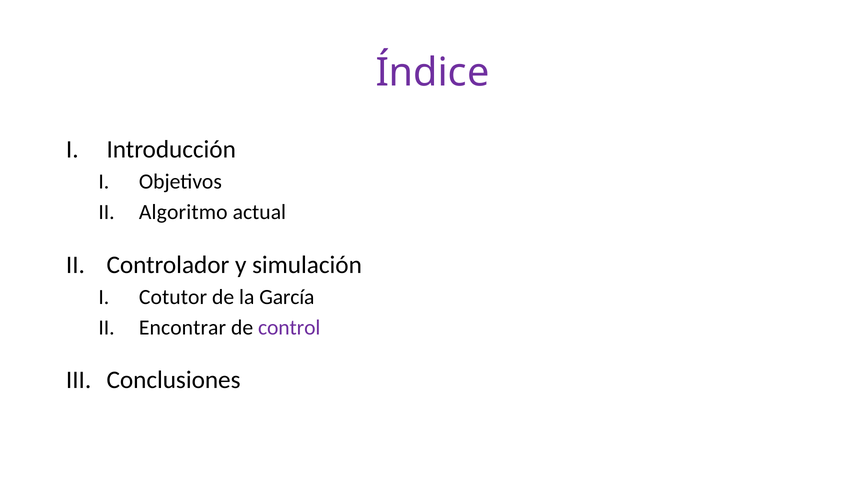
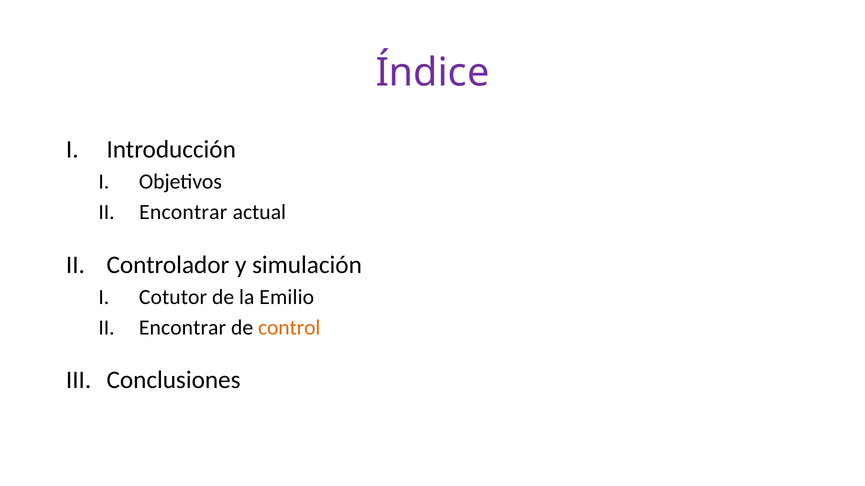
Algoritmo: Algoritmo -> Encontrar (183, 212)
García: García -> Emilio (287, 297)
control colour: purple -> orange (289, 328)
